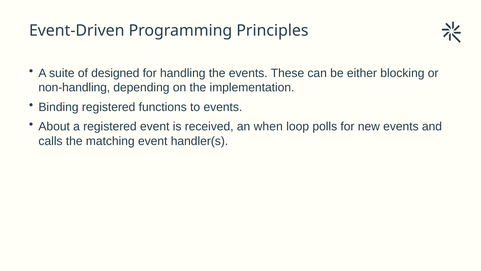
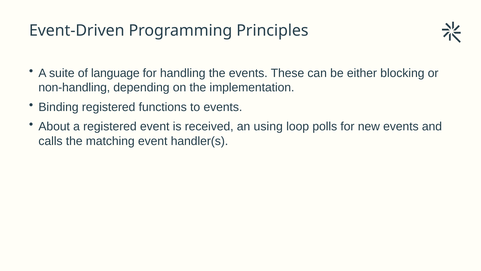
designed: designed -> language (115, 73)
when: when -> using (268, 126)
